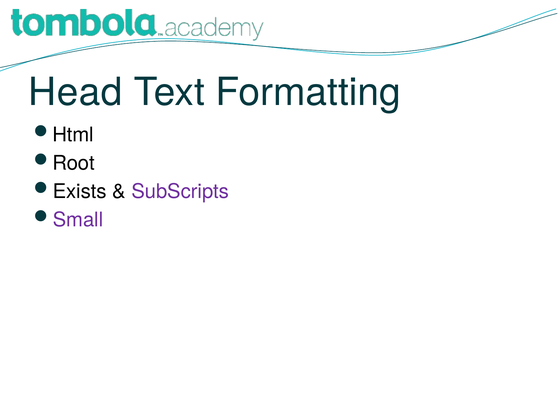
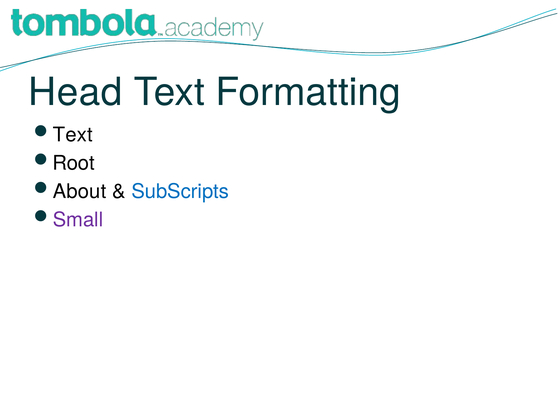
Html: Html -> Text (73, 135)
Exists: Exists -> About (80, 191)
SubScripts colour: purple -> blue (180, 191)
